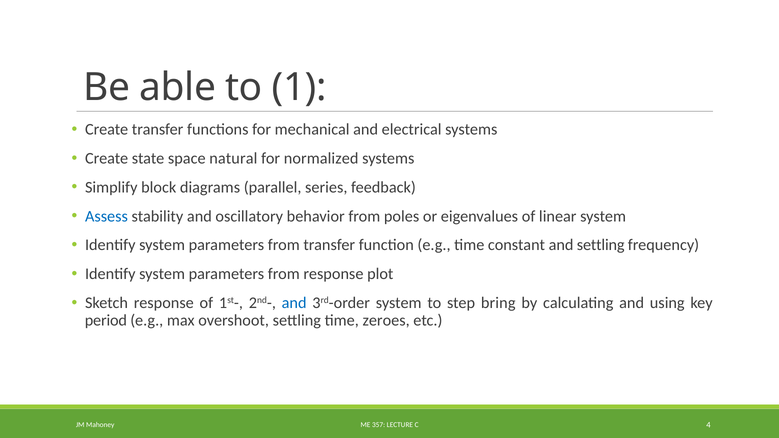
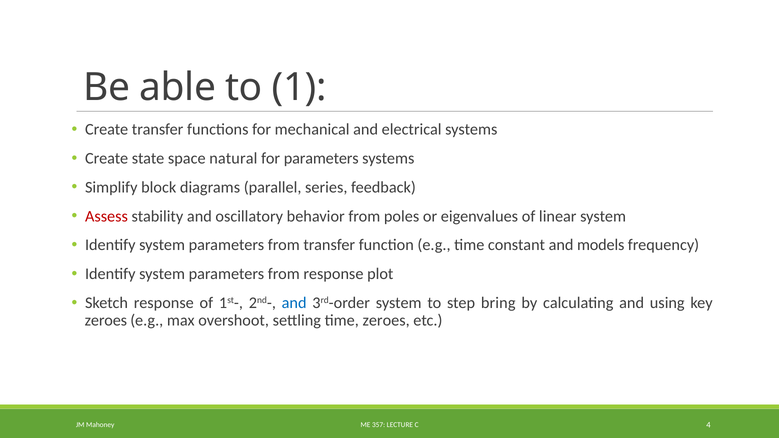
for normalized: normalized -> parameters (321, 158)
Assess colour: blue -> red (106, 216)
and settling: settling -> models (601, 245)
period: period -> zeroes (106, 321)
